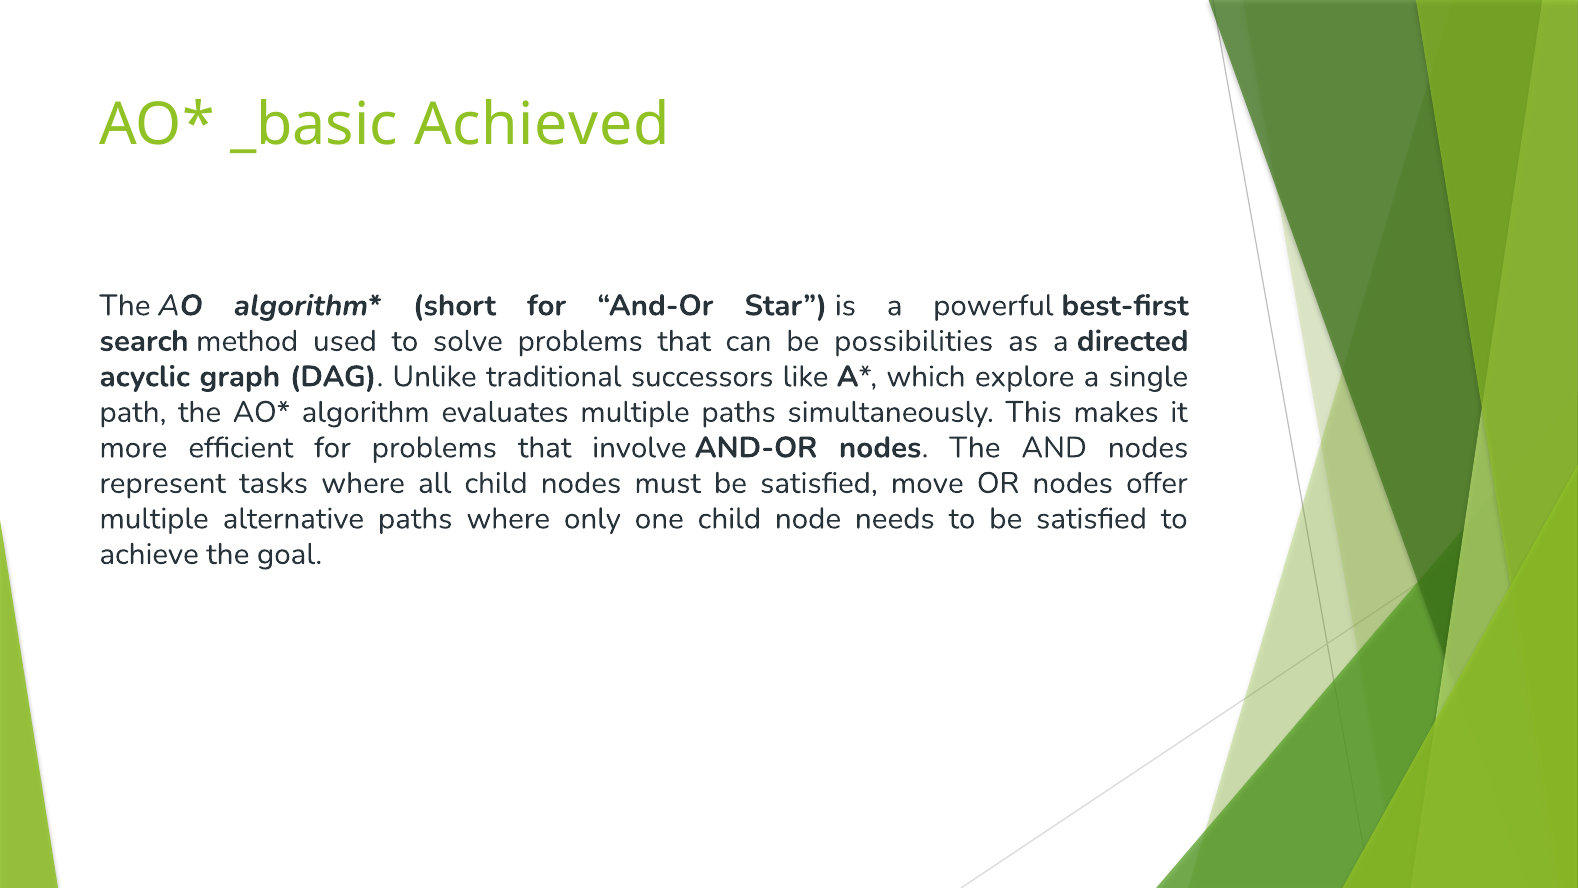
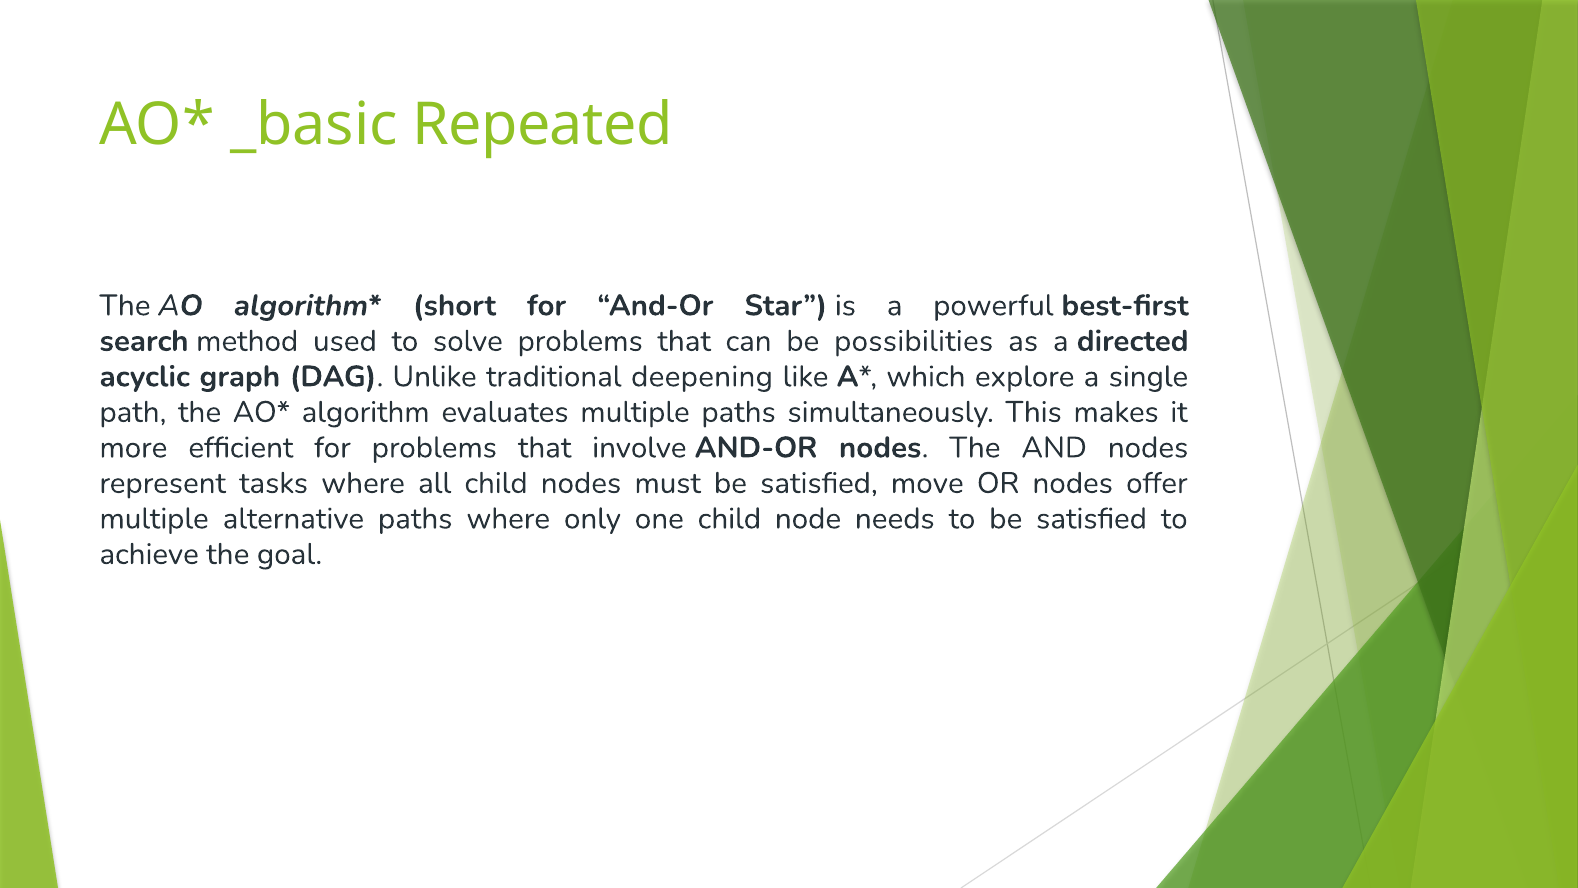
Achieved: Achieved -> Repeated (542, 124)
successors: successors -> deepening (702, 376)
